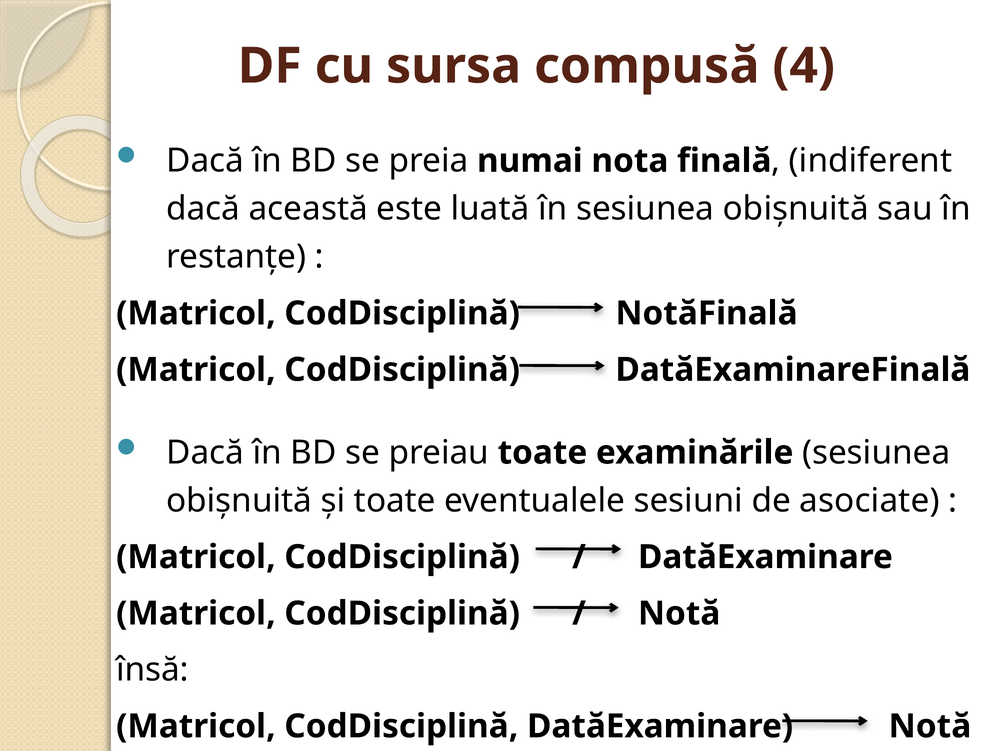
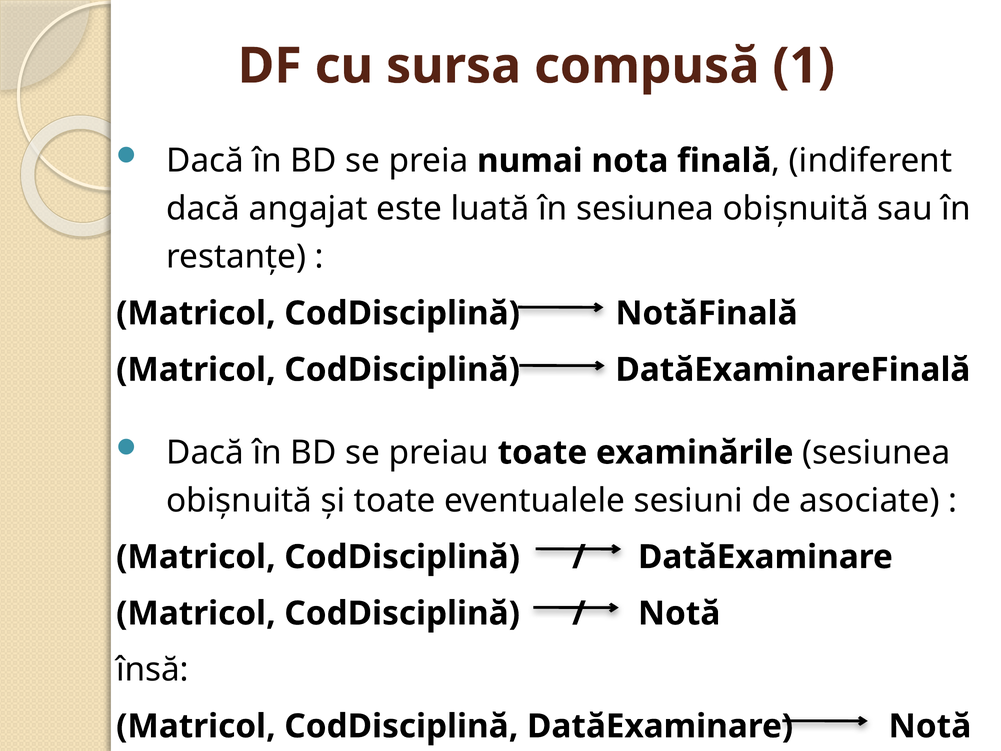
4: 4 -> 1 (804, 66)
această: această -> angajat (308, 209)
